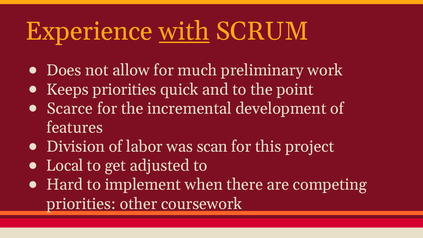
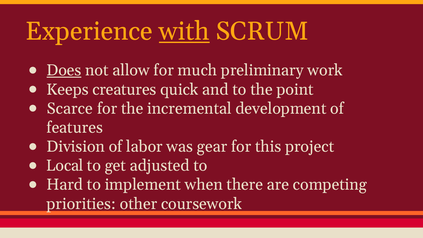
Does underline: none -> present (64, 70)
Keeps priorities: priorities -> creatures (124, 89)
scan: scan -> gear (212, 147)
